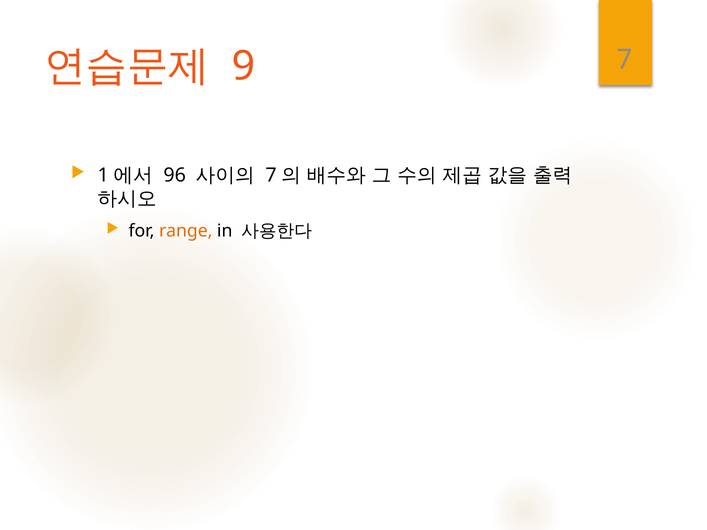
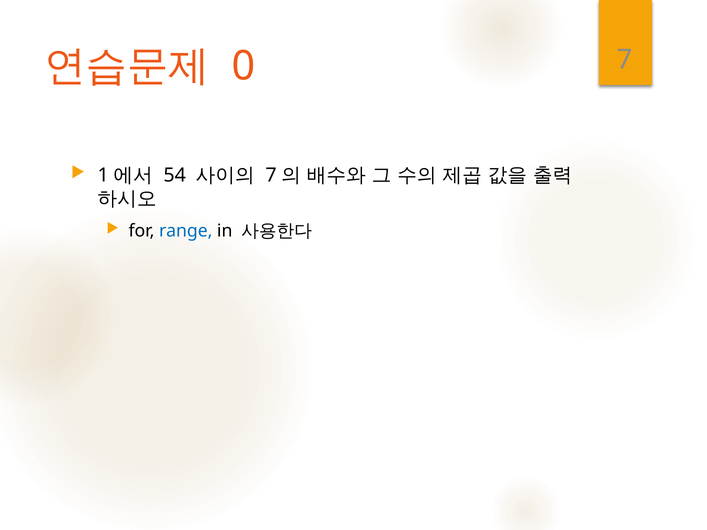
9: 9 -> 0 (243, 66)
96: 96 -> 54 (175, 175)
range colour: orange -> blue (186, 231)
